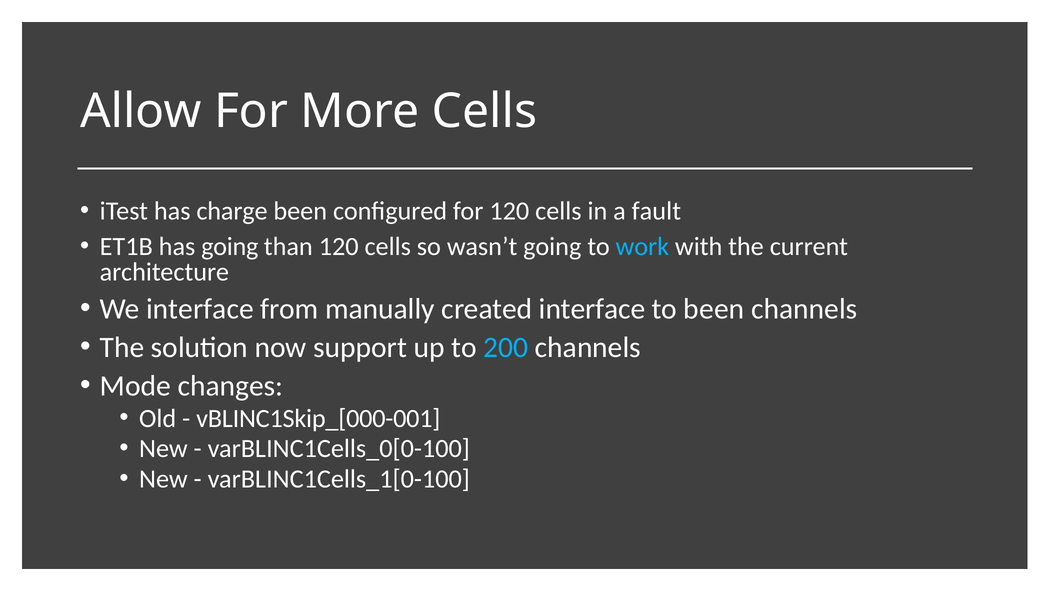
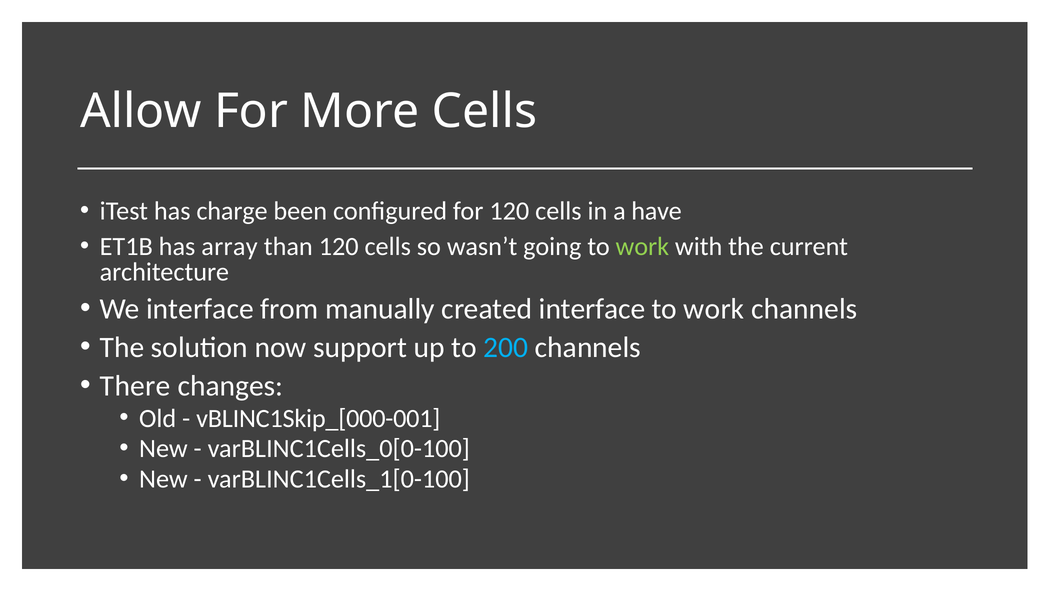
fault: fault -> have (657, 211)
has going: going -> array (230, 246)
work colour: light blue -> light green (642, 246)
been: been -> work (714, 309)
Mode: Mode -> There (135, 386)
